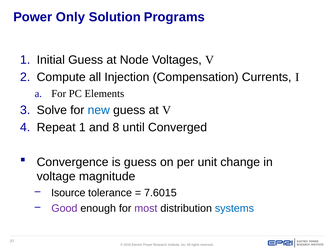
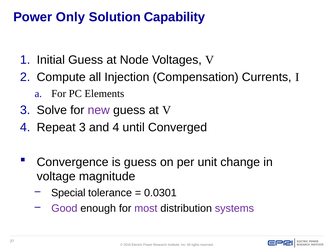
Programs: Programs -> Capability (174, 17)
new colour: blue -> purple (99, 110)
Repeat 1: 1 -> 3 (82, 127)
and 8: 8 -> 4 (116, 127)
Isource: Isource -> Special (68, 192)
7.6015: 7.6015 -> 0.0301 (160, 192)
systems colour: blue -> purple (234, 208)
